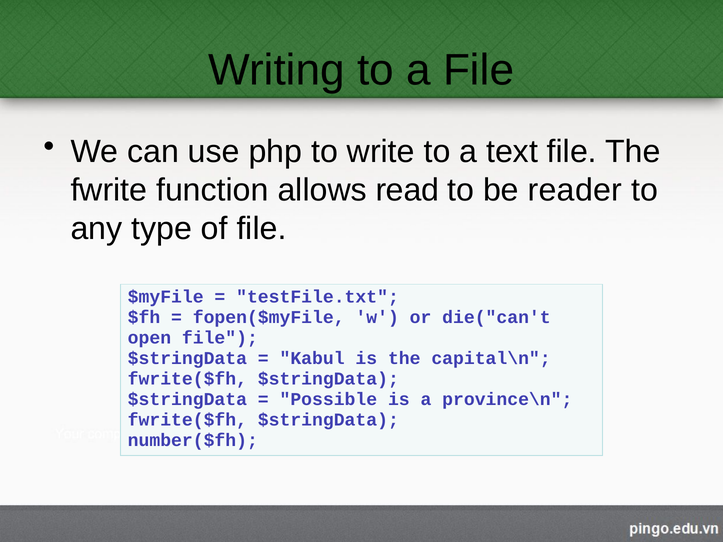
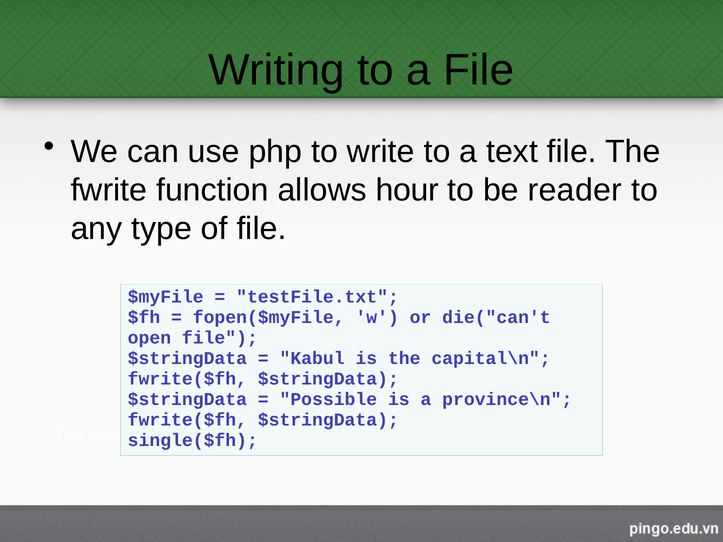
read: read -> hour (407, 190)
number($fh: number($fh -> single($fh (193, 441)
